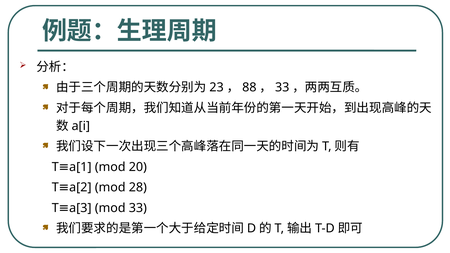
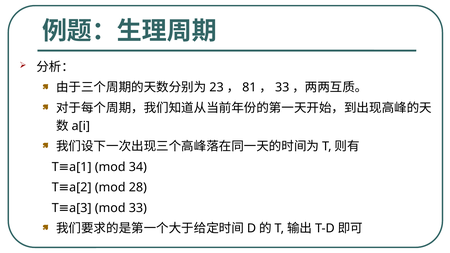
88: 88 -> 81 (249, 88)
20: 20 -> 34 (138, 167)
